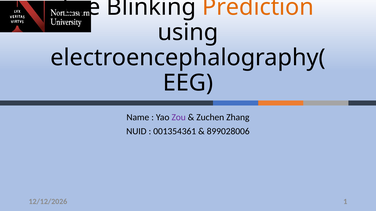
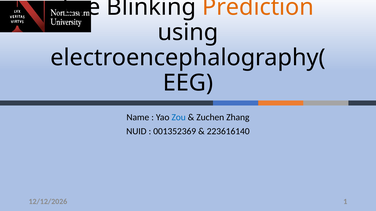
Zou colour: purple -> blue (179, 118)
001354361: 001354361 -> 001352369 (175, 132)
899028006: 899028006 -> 223616140 (228, 132)
